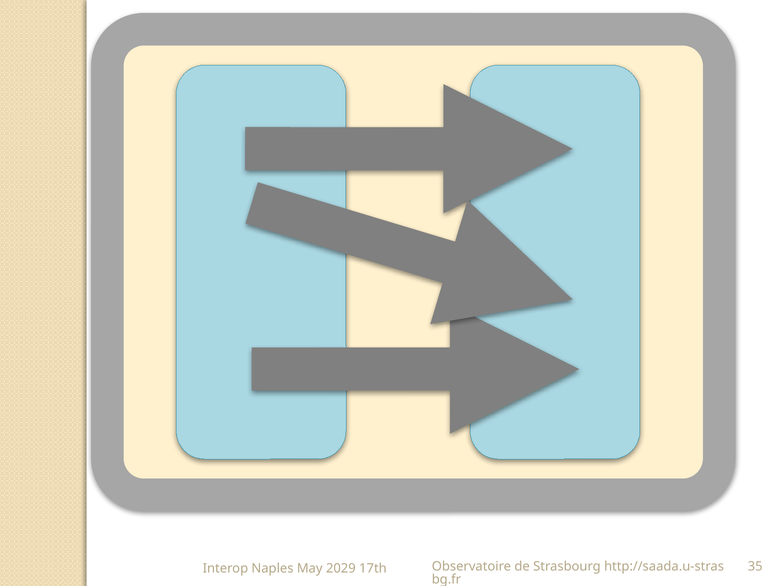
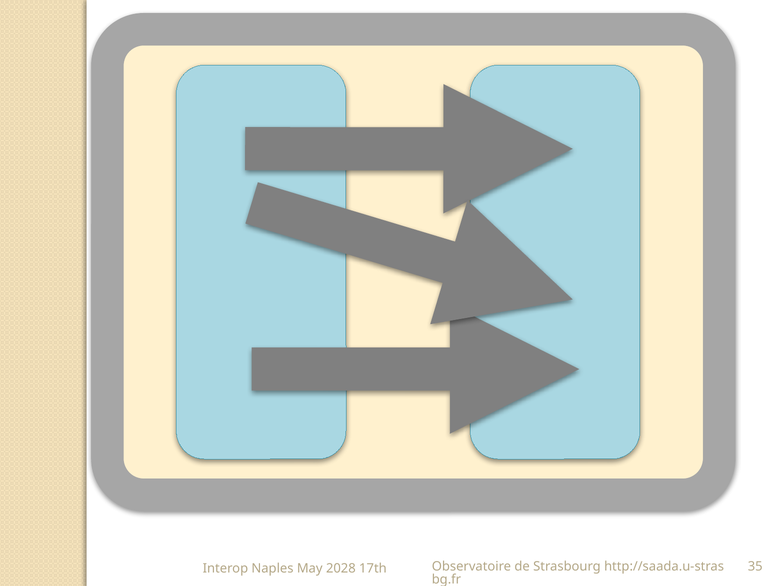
2029: 2029 -> 2028 (341, 568)
